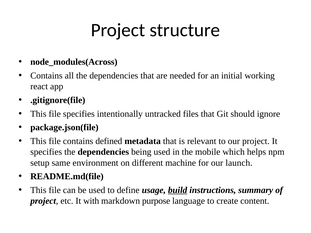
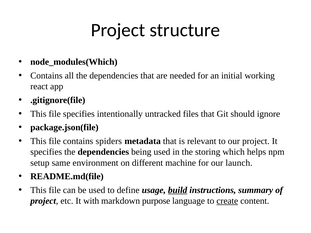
node_modules(Across: node_modules(Across -> node_modules(Which (74, 62)
defined: defined -> spiders (109, 141)
mobile: mobile -> storing (208, 152)
create underline: none -> present (227, 201)
